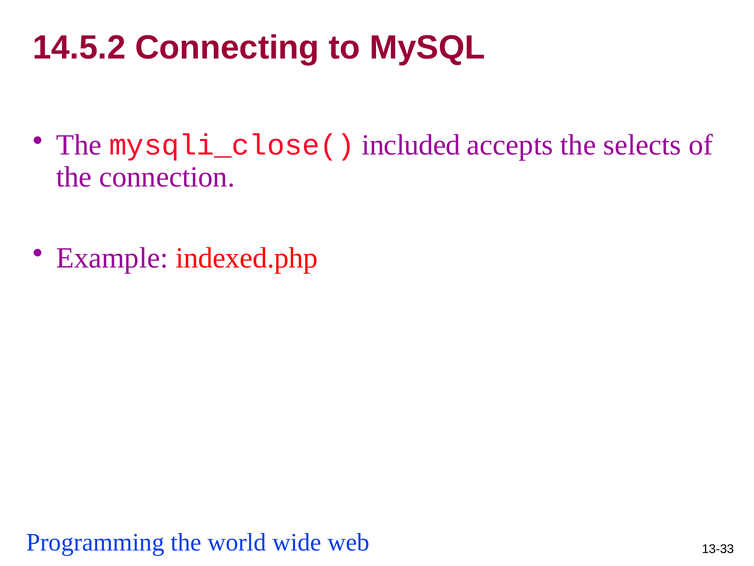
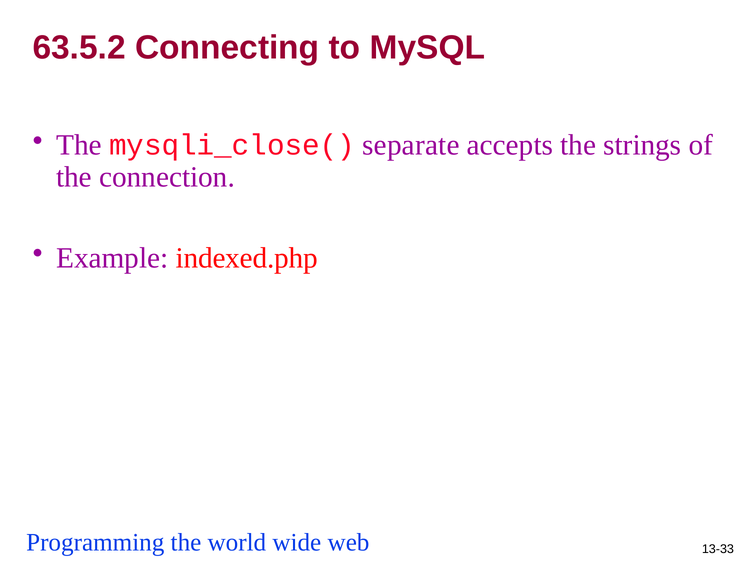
14.5.2: 14.5.2 -> 63.5.2 (79, 48)
included: included -> separate (411, 145)
selects: selects -> strings (642, 145)
